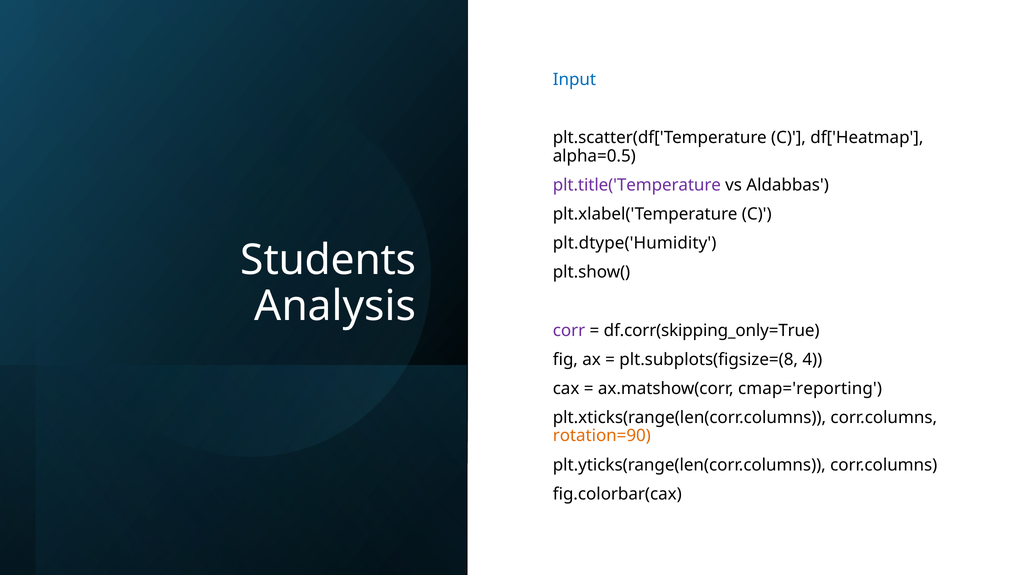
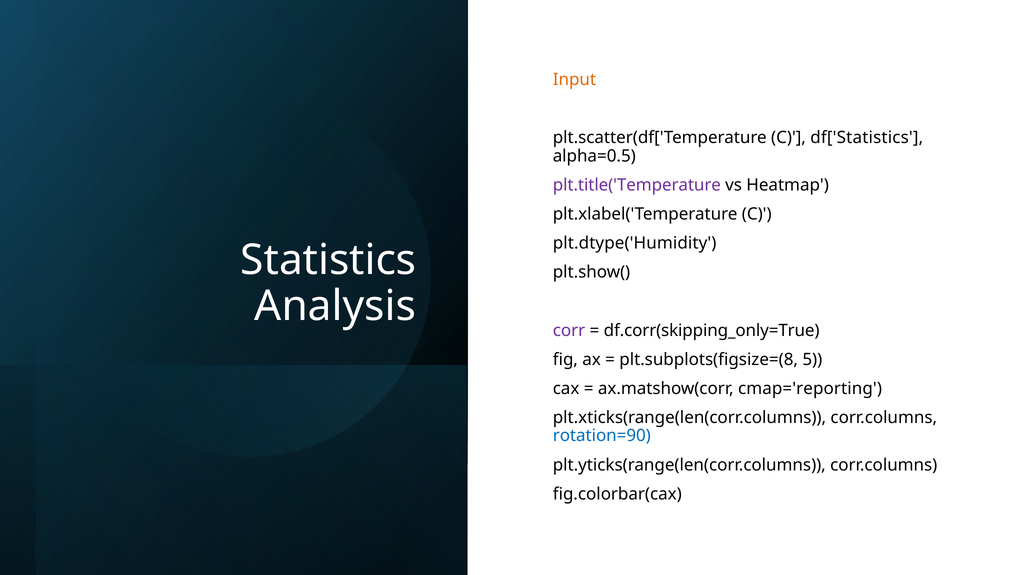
Input colour: blue -> orange (574, 80)
df['Heatmap: df['Heatmap -> df['Statistics (867, 138)
Aldabbas: Aldabbas -> Heatmap (788, 185)
Students: Students -> Statistics (328, 260)
4: 4 -> 5 (812, 359)
rotation=90 colour: orange -> blue (602, 436)
